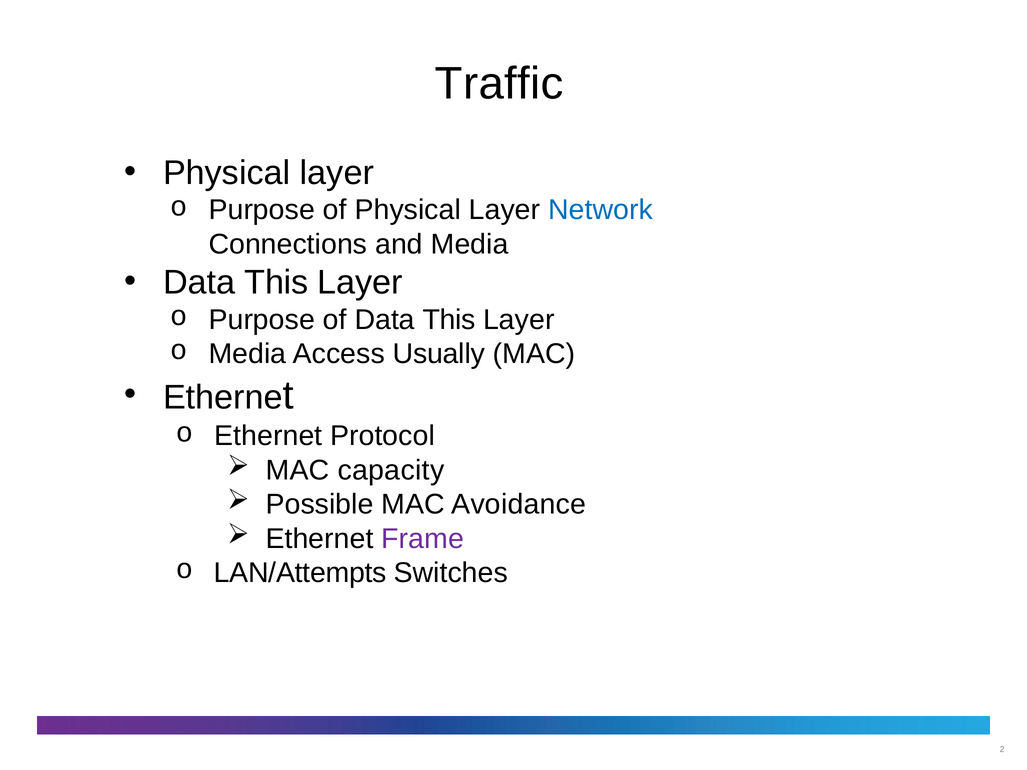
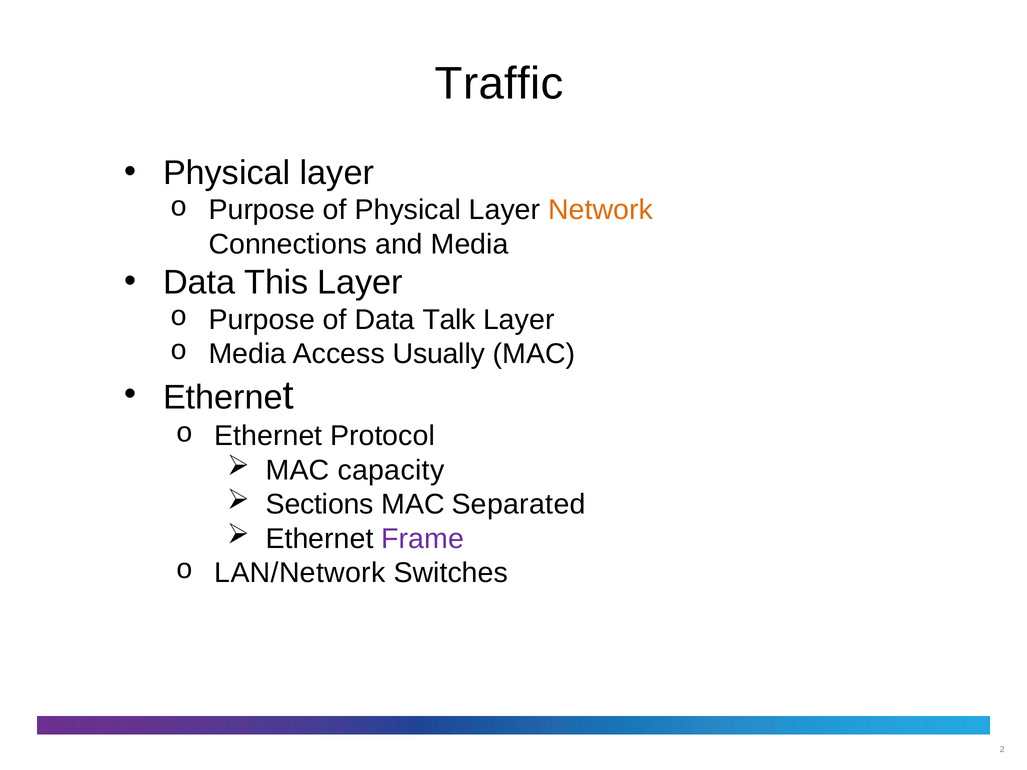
Network colour: blue -> orange (601, 210)
of Data This: This -> Talk (449, 320)
Possible: Possible -> Sections (320, 505)
Avoidance: Avoidance -> Separated (519, 505)
LAN/Attempts: LAN/Attempts -> LAN/Network (300, 573)
